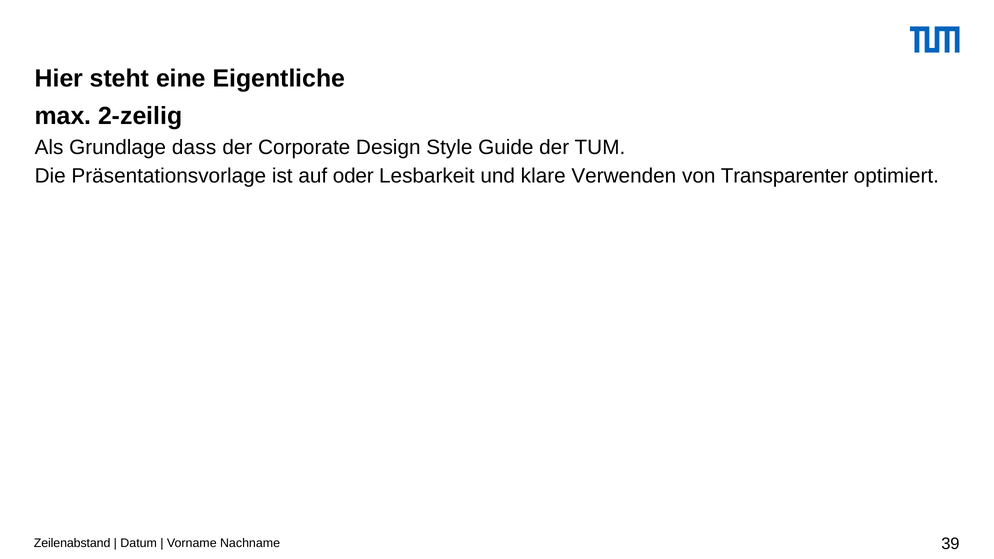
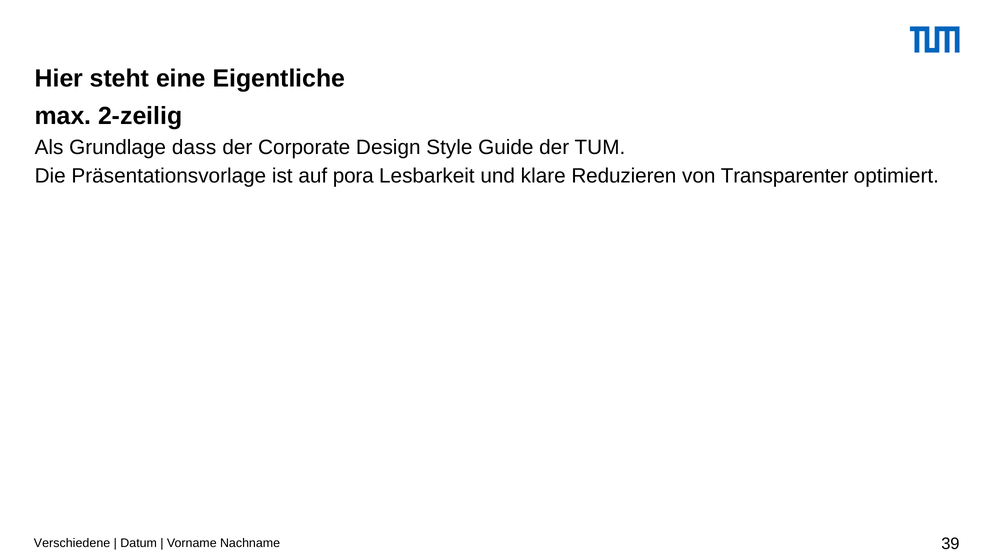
oder: oder -> pora (353, 176)
Verwenden: Verwenden -> Reduzieren (624, 176)
Zeilenabstand: Zeilenabstand -> Verschiedene (72, 543)
